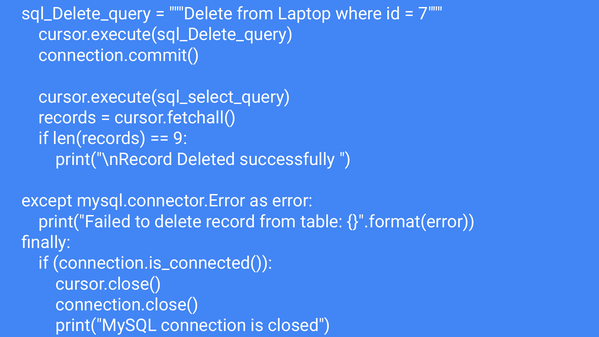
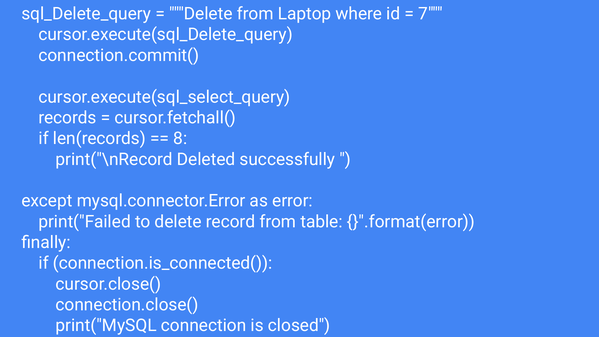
9: 9 -> 8 (180, 138)
